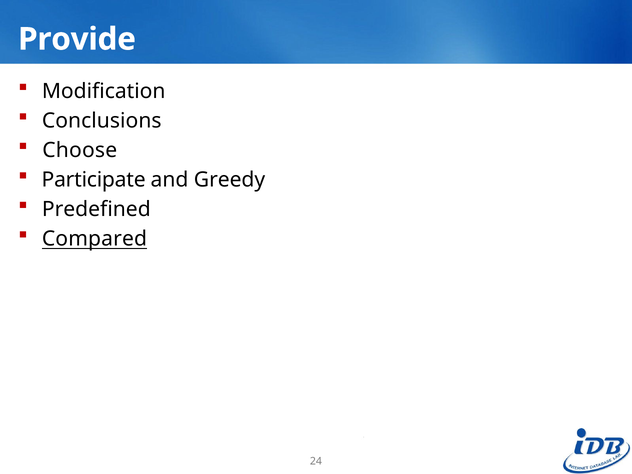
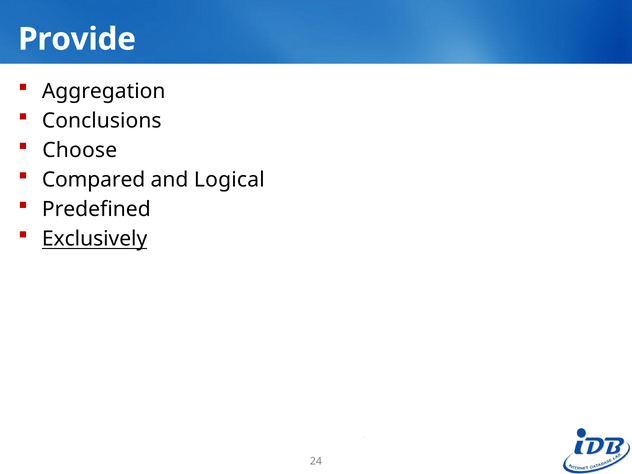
Modification: Modification -> Aggregation (104, 91)
Participate: Participate -> Compared (94, 180)
Greedy: Greedy -> Logical (229, 180)
Compared: Compared -> Exclusively (95, 239)
